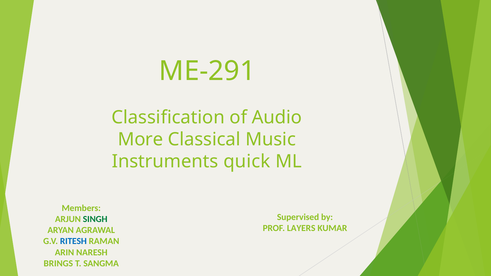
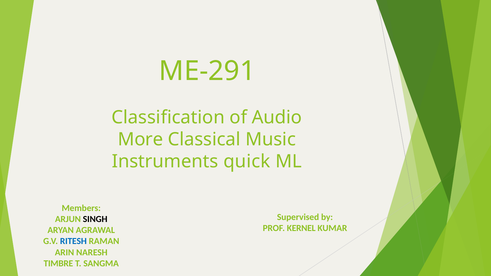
SINGH colour: green -> black (95, 219)
LAYERS: LAYERS -> KERNEL (301, 228)
BRINGS: BRINGS -> TIMBRE (58, 264)
